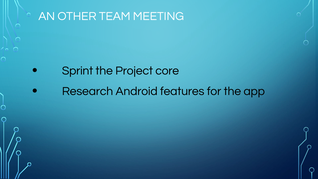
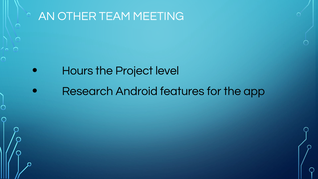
Sprint: Sprint -> Hours (78, 71)
core: core -> level (167, 71)
